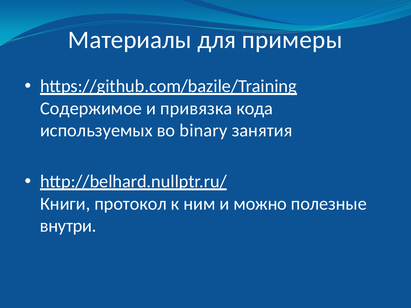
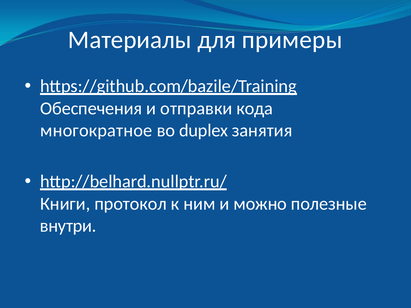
Содержимое: Содержимое -> Обеспечения (91, 109)
привязка: привязка -> отправки (196, 109)
используемых: используемых -> многократное (96, 130)
binary: binary -> duplex (204, 130)
